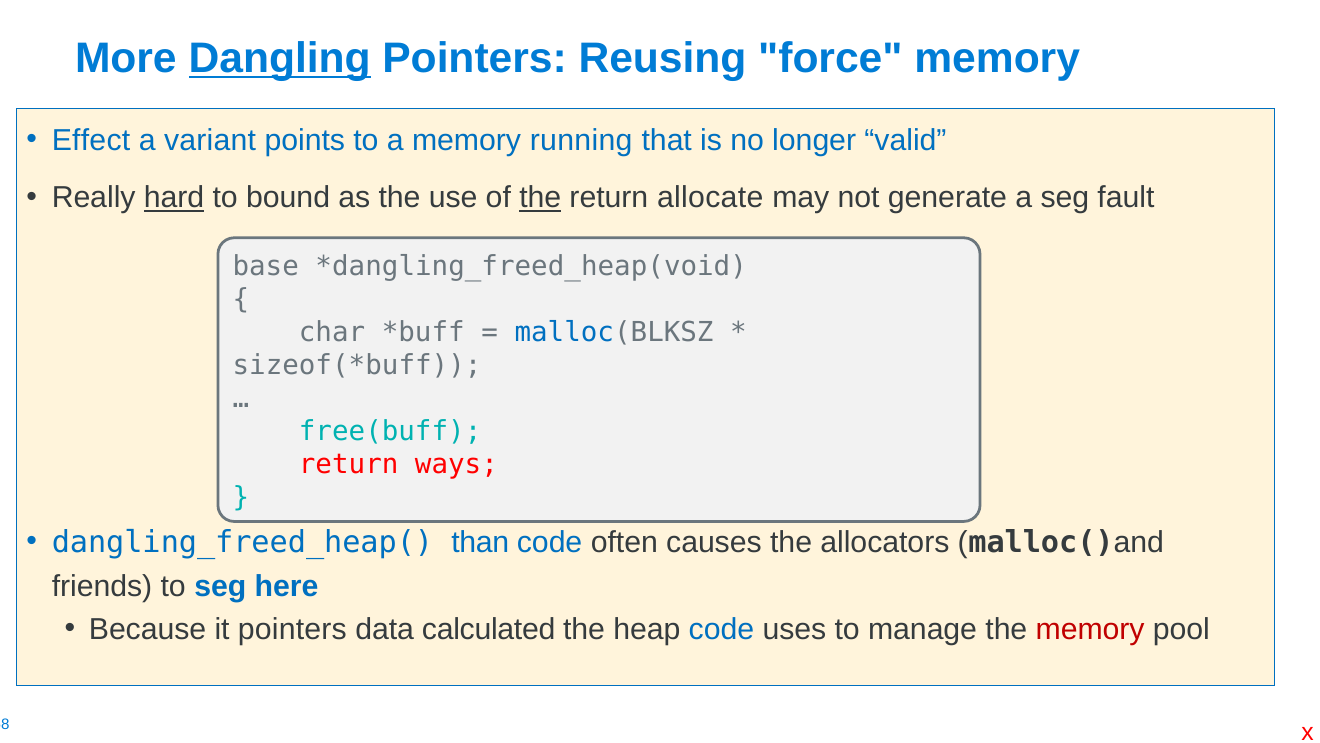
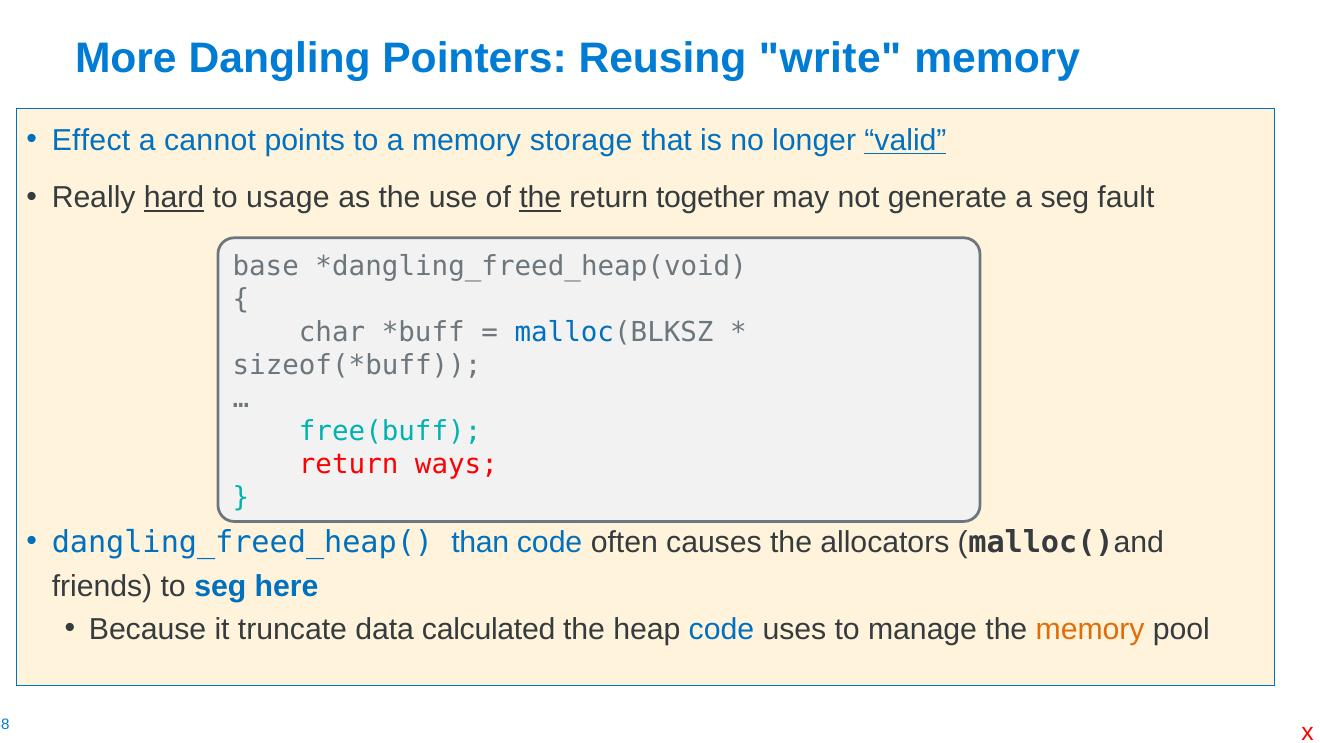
Dangling underline: present -> none (280, 59)
force: force -> write (830, 59)
variant: variant -> cannot (210, 140)
running: running -> storage (581, 140)
valid underline: none -> present (905, 140)
bound: bound -> usage (288, 198)
allocate: allocate -> together (710, 198)
it pointers: pointers -> truncate (292, 629)
memory colour: red -> orange (1090, 629)
